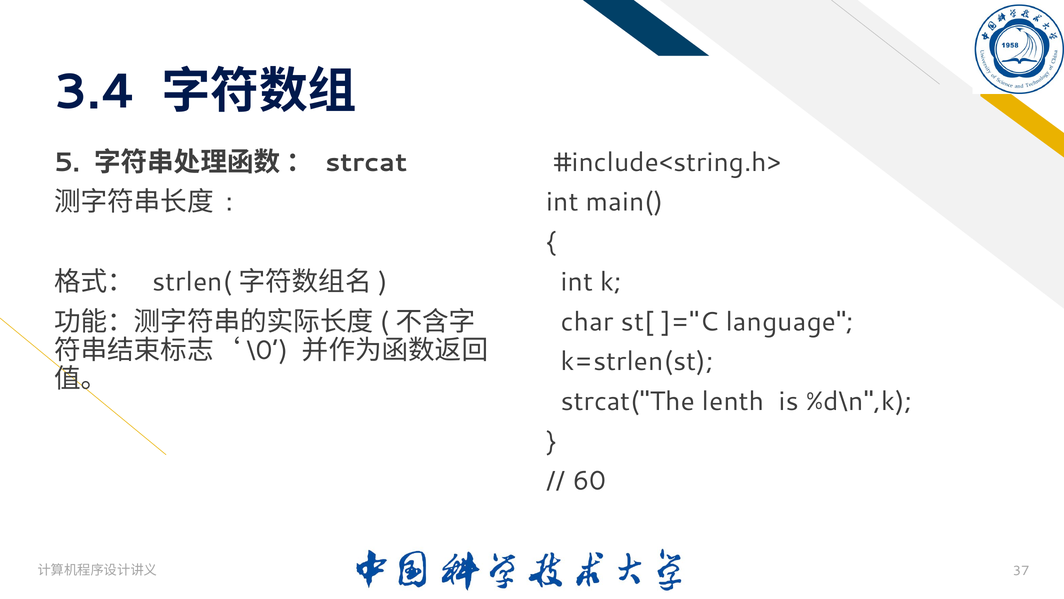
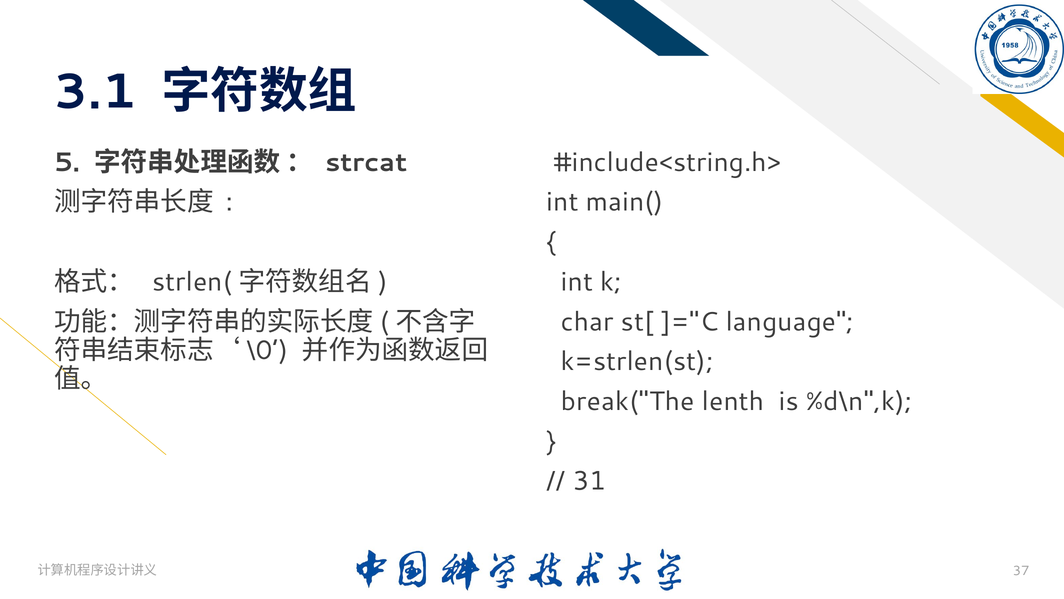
3.4: 3.4 -> 3.1 (95, 92)
strcat("The: strcat("The -> break("The (628, 401)
60: 60 -> 31 (589, 481)
